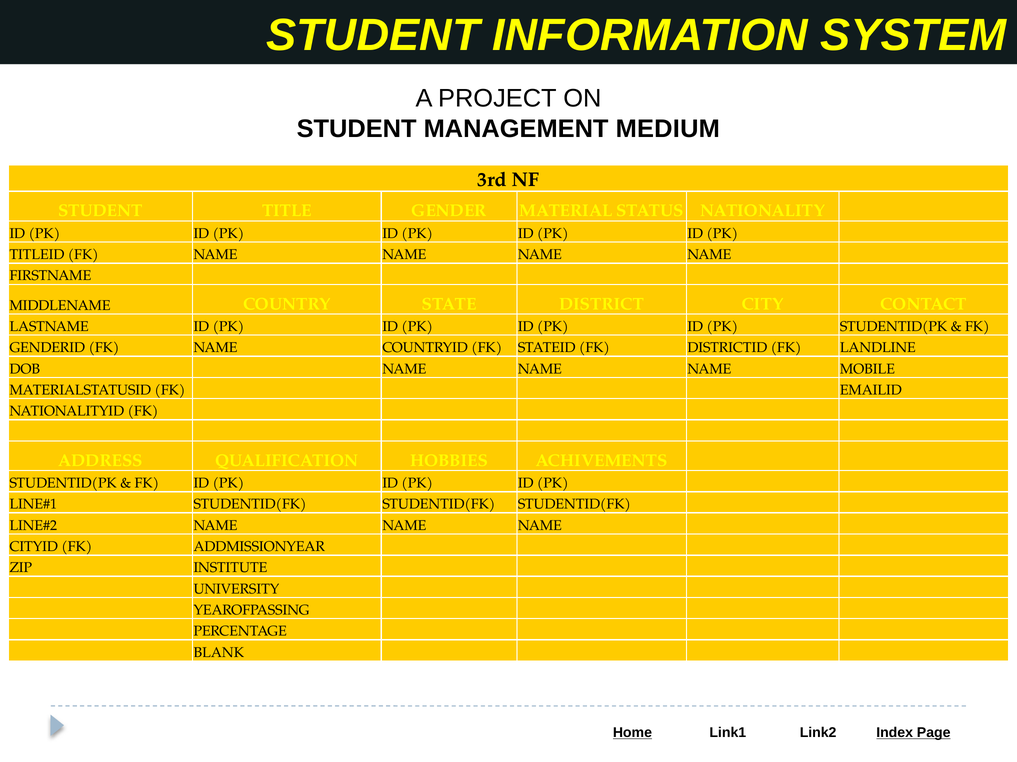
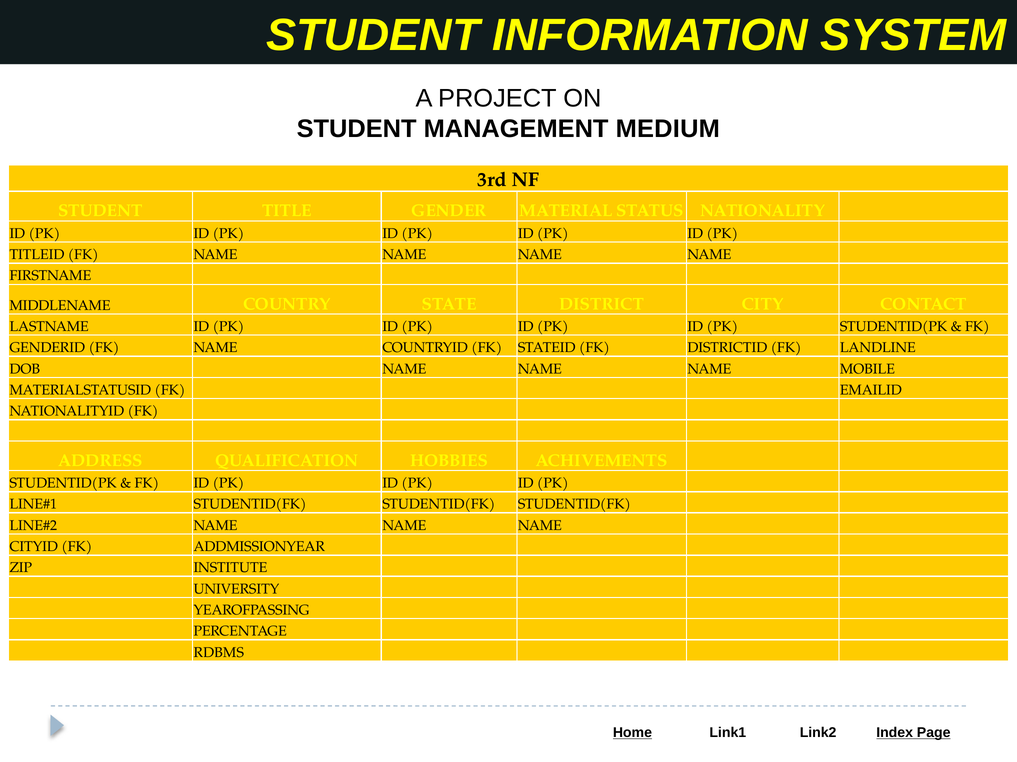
BLANK: BLANK -> RDBMS (219, 653)
